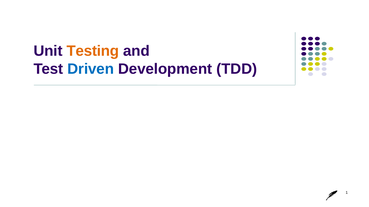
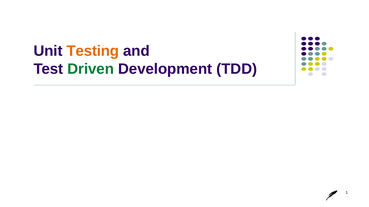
Driven colour: blue -> green (91, 69)
